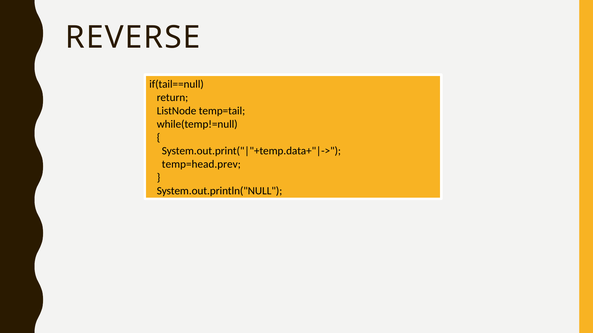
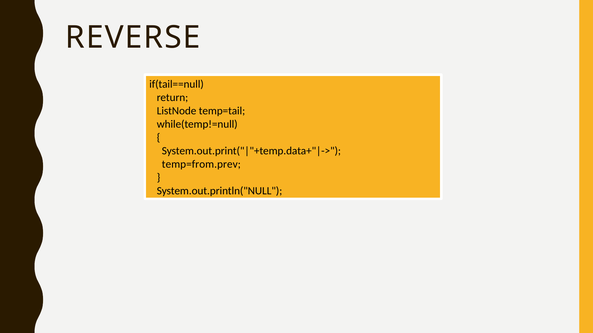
temp=head.prev: temp=head.prev -> temp=from.prev (201, 164)
